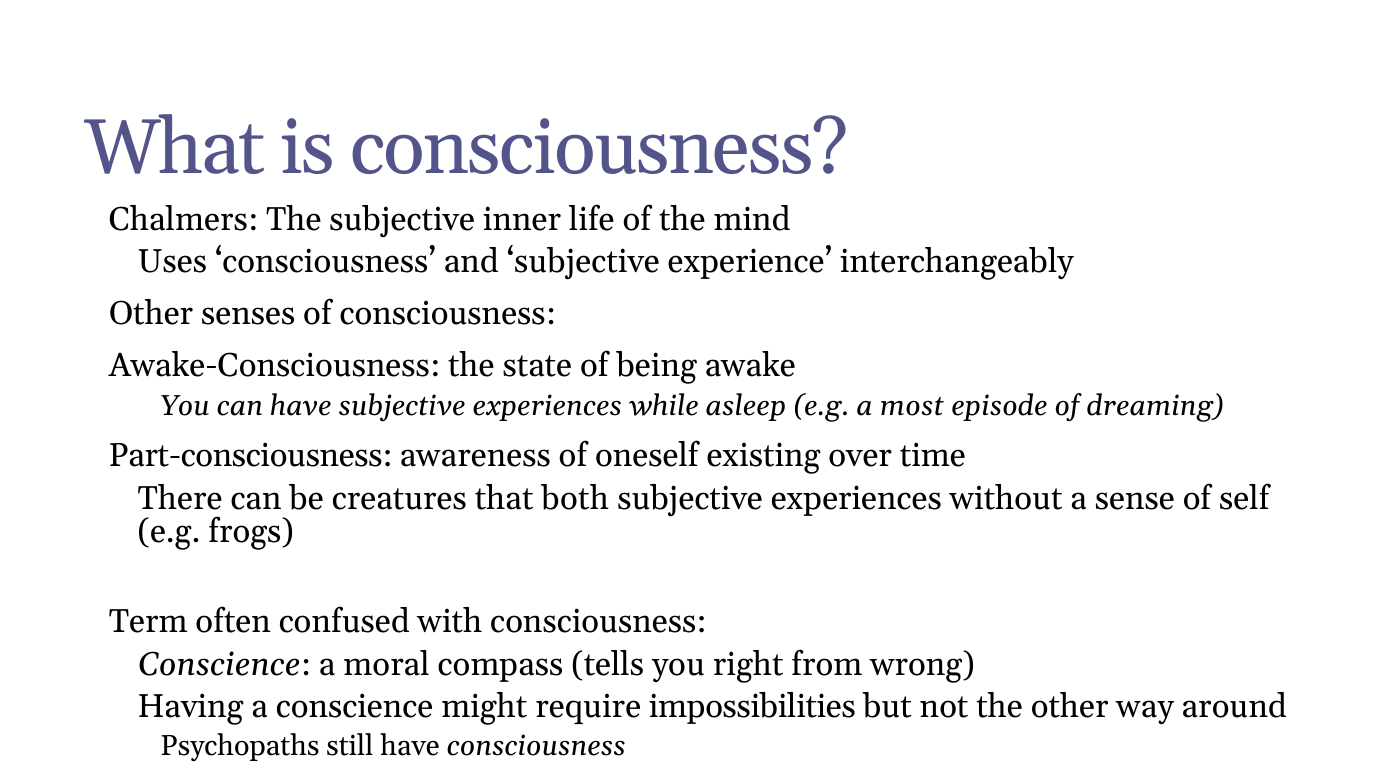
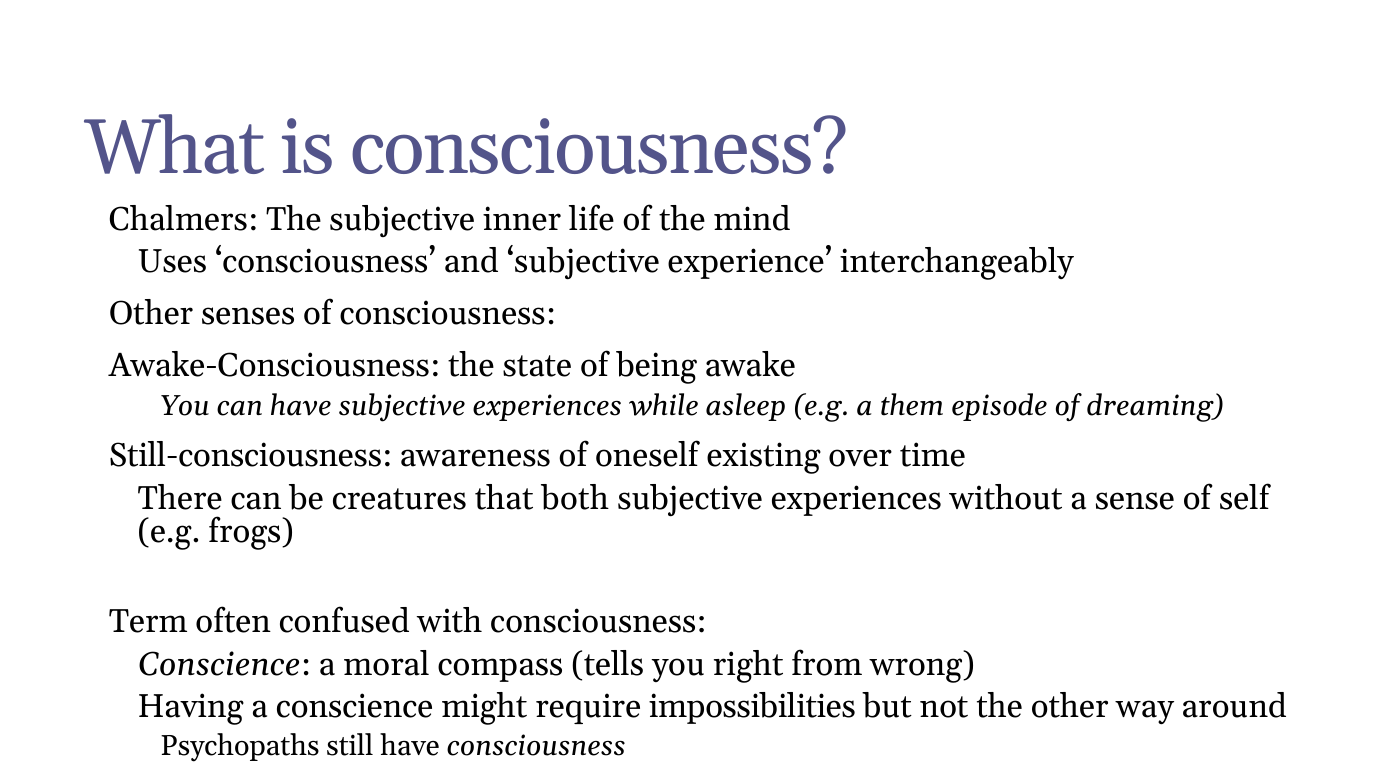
most: most -> them (912, 406)
Part-consciousness: Part-consciousness -> Still-consciousness (250, 456)
